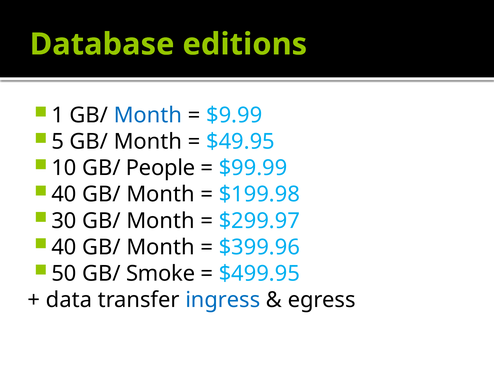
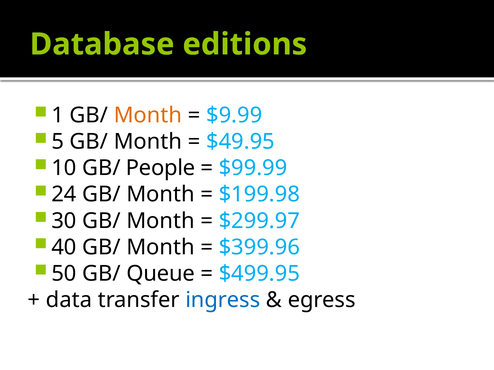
Month colour: blue -> orange (148, 116)
40: 40 -> 24 (64, 195)
Smoke: Smoke -> Queue (161, 274)
